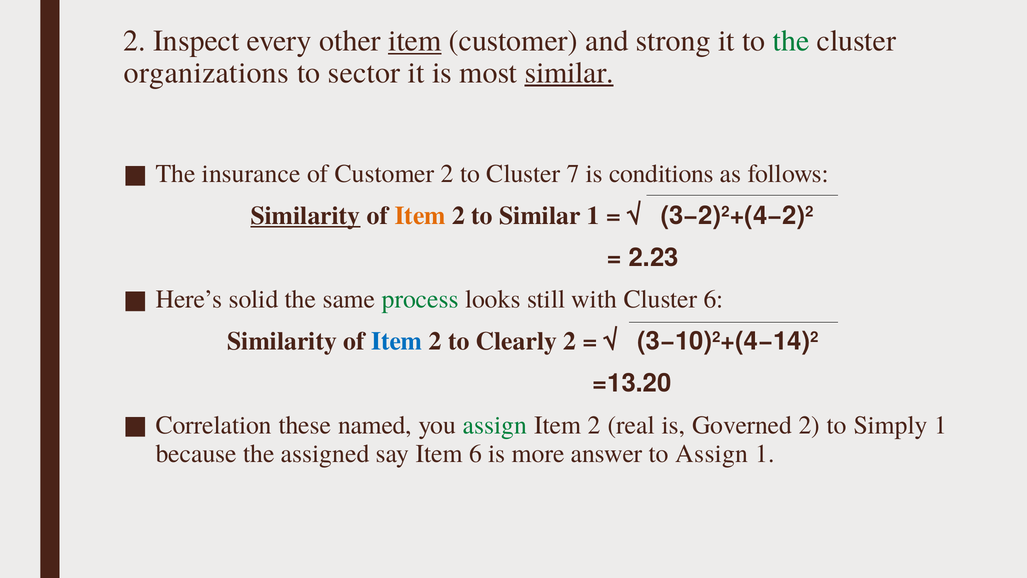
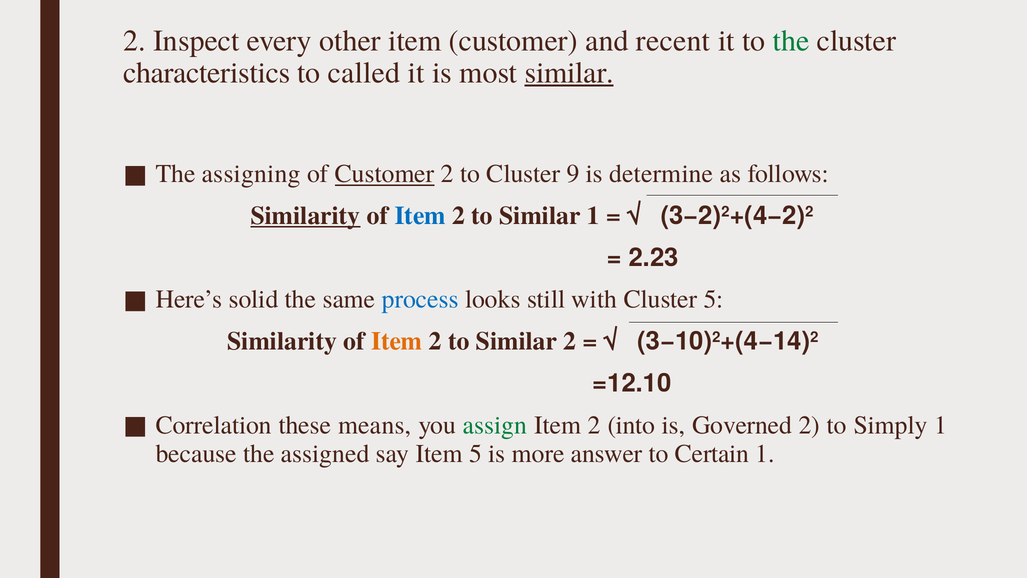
item underline: present -> none (415, 41)
strong: strong -> recent (673, 41)
organizations: organizations -> characteristics (207, 73)
sector: sector -> called (364, 73)
insurance: insurance -> assigning (251, 174)
Customer underline: none -> present (385, 174)
7: 7 -> 9 (573, 174)
conditions: conditions -> determine (661, 174)
Item colour: orange -> blue (420, 216)
process colour: green -> blue (420, 299)
Cluster 6: 6 -> 5 (714, 299)
Item colour: blue -> orange (397, 341)
Clearly: Clearly -> Similar (516, 341)
=13.20: =13.20 -> =12.10 (632, 383)
named: named -> means (375, 425)
real: real -> into (631, 425)
Item 6: 6 -> 5 (475, 454)
to Assign: Assign -> Certain (712, 454)
